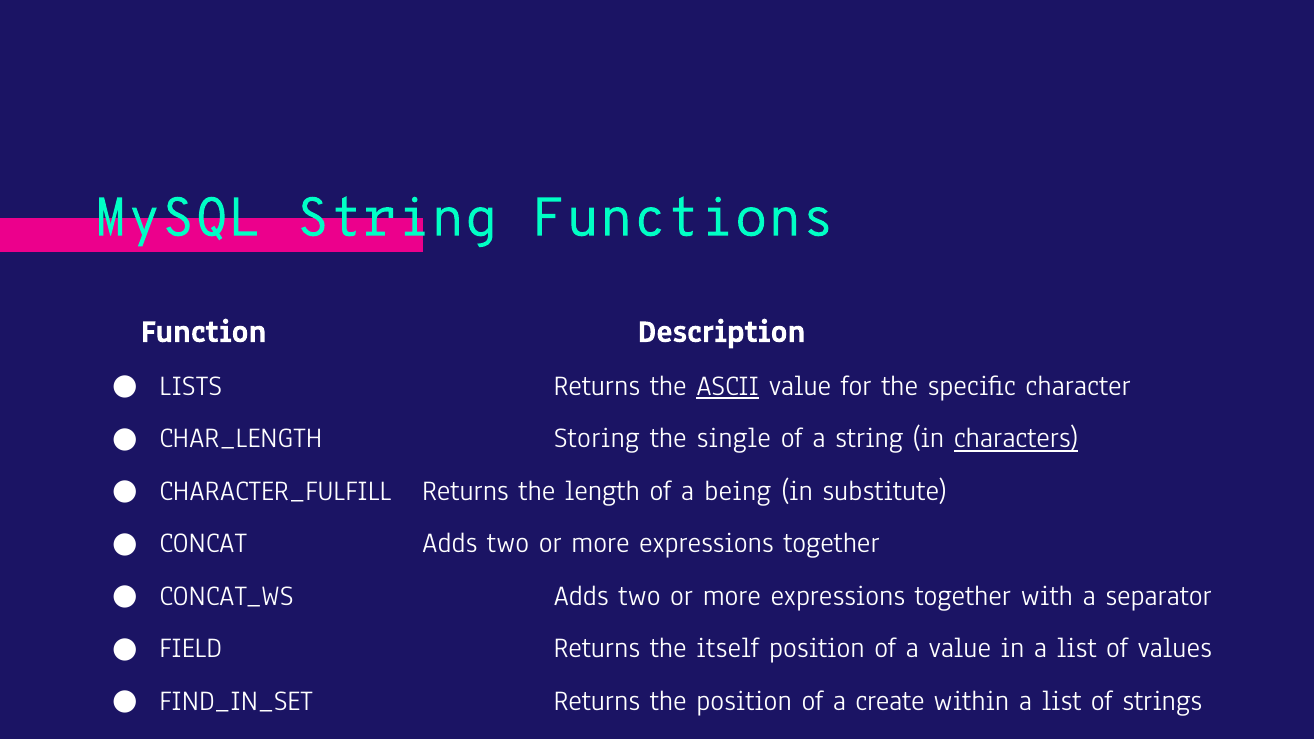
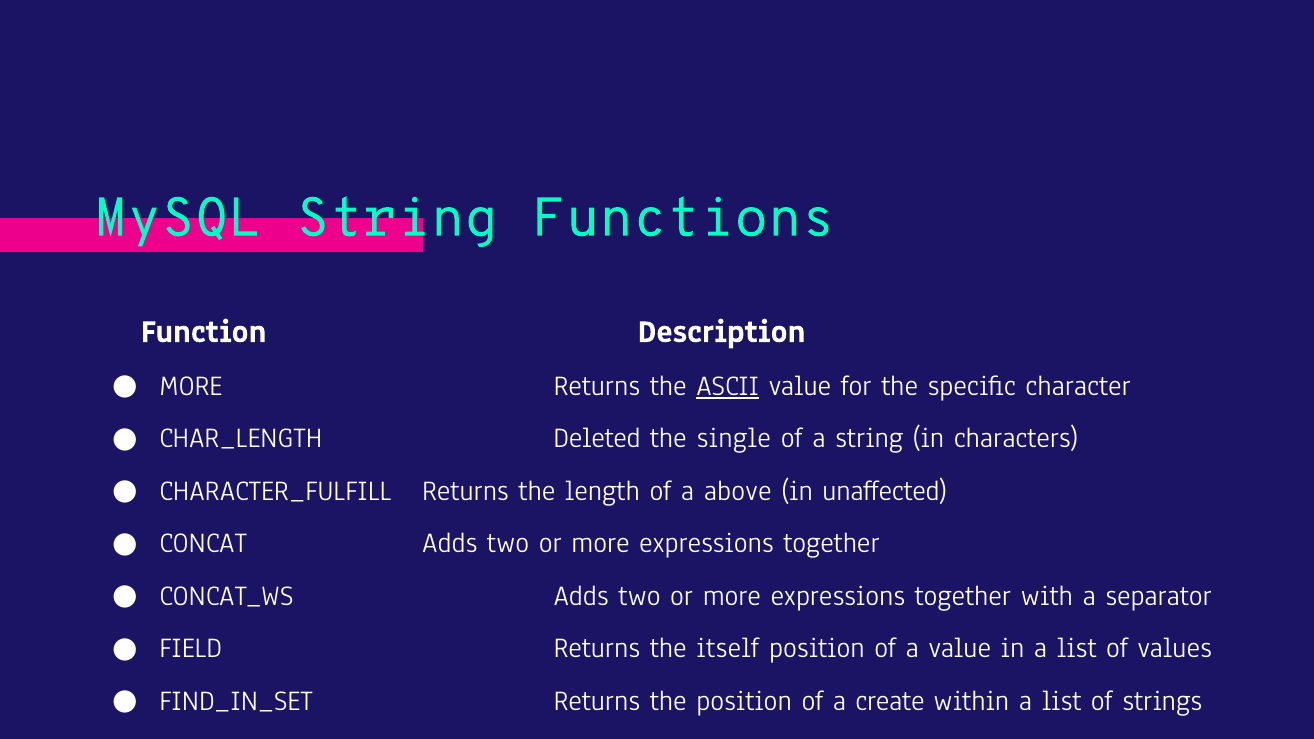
LISTS: LISTS -> MORE (191, 386)
Storing: Storing -> Deleted (597, 438)
characters underline: present -> none (1016, 438)
being: being -> above (738, 491)
substitute: substitute -> unaffected (885, 491)
